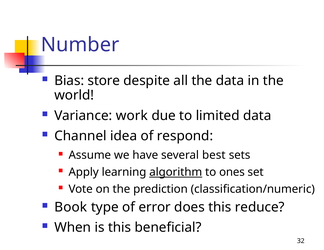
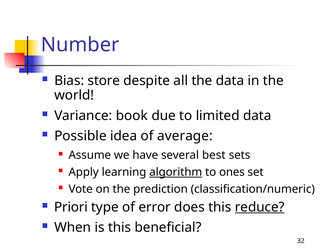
work: work -> book (132, 116)
Channel: Channel -> Possible (80, 136)
respond: respond -> average (185, 136)
Book: Book -> Priori (71, 207)
reduce underline: none -> present (260, 207)
